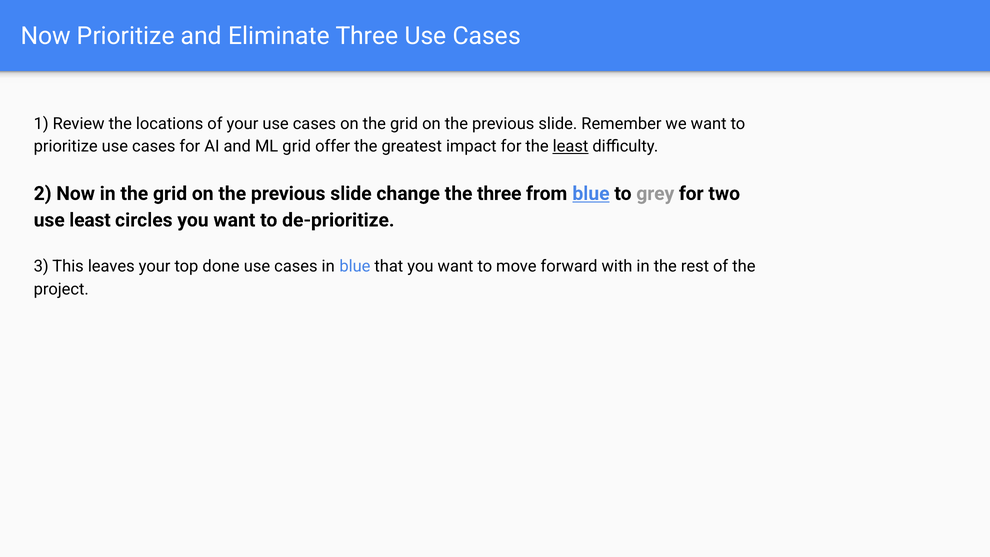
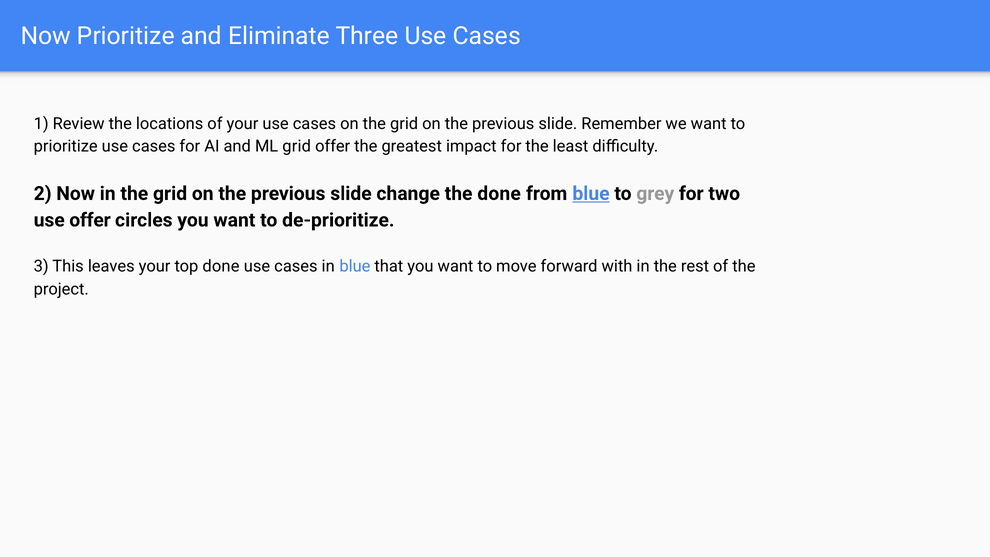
least underline: present -> none (571, 146)
the three: three -> done (499, 194)
use least: least -> offer (90, 220)
